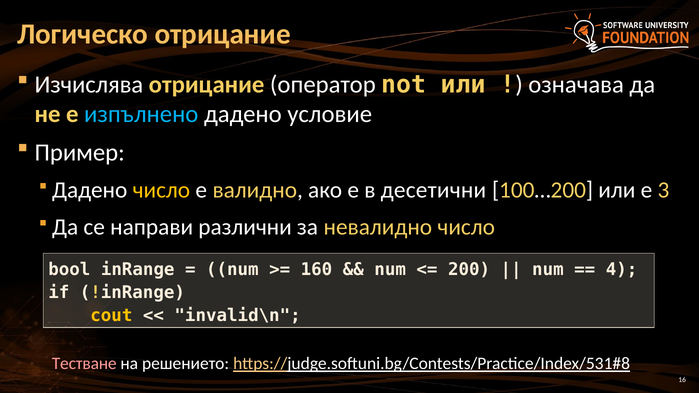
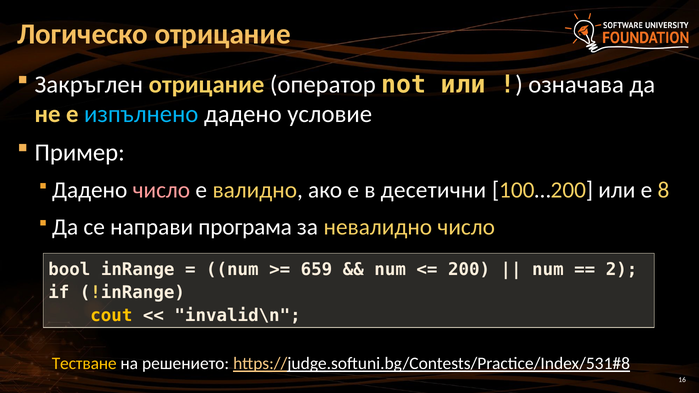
Изчислява: Изчислява -> Закръглен (89, 85)
число colour: yellow -> pink (161, 190)
3: 3 -> 8 (663, 190)
различни: различни -> програма (245, 227)
160: 160 -> 659 (316, 270)
4: 4 -> 2 (622, 270)
Тестване colour: pink -> yellow (84, 364)
